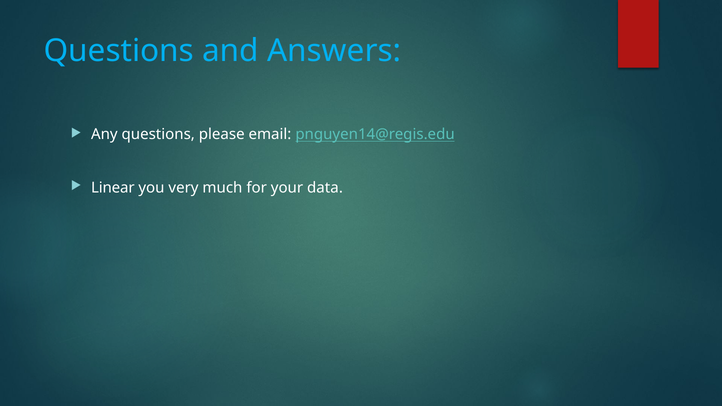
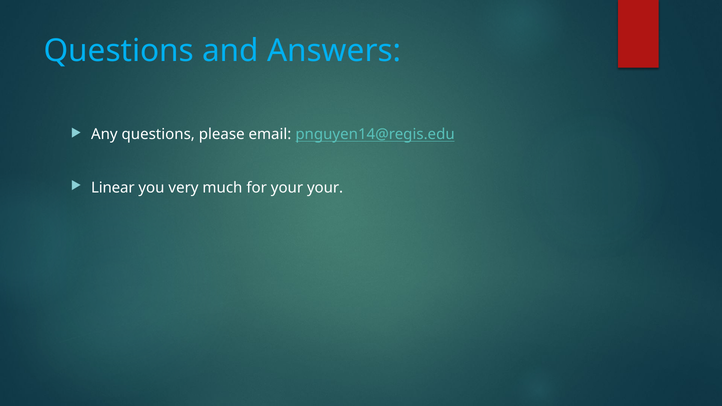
your data: data -> your (325, 188)
